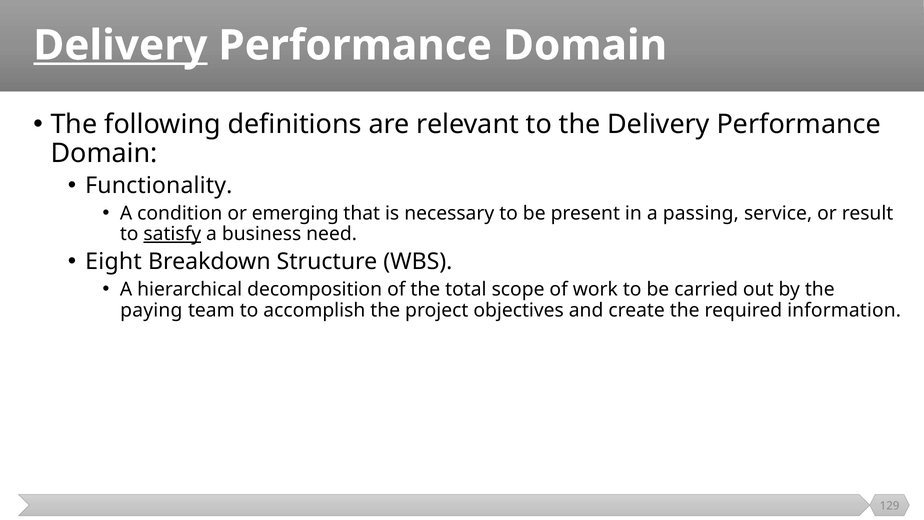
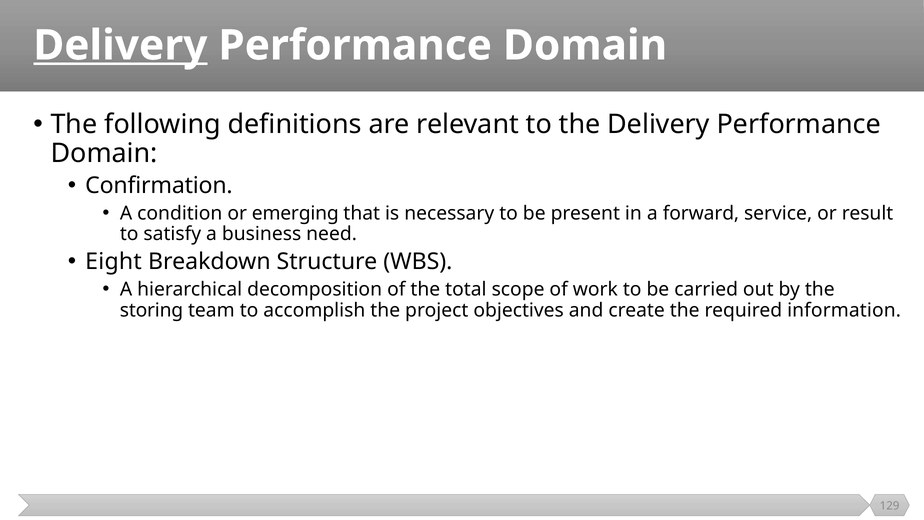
Functionality: Functionality -> Confirmation (159, 185)
passing: passing -> forward (701, 213)
satisfy underline: present -> none (172, 234)
paying: paying -> storing (152, 310)
